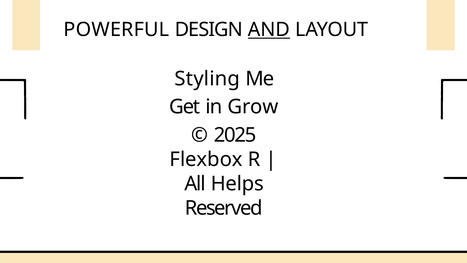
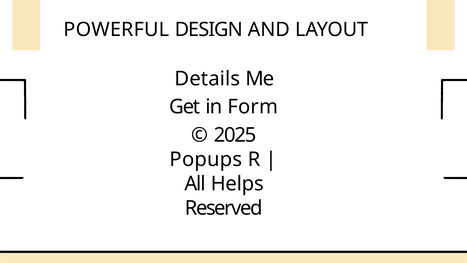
AND underline: present -> none (269, 30)
Styling: Styling -> Details (207, 79)
Grow: Grow -> Form (253, 107)
Flexbox: Flexbox -> Popups (206, 159)
